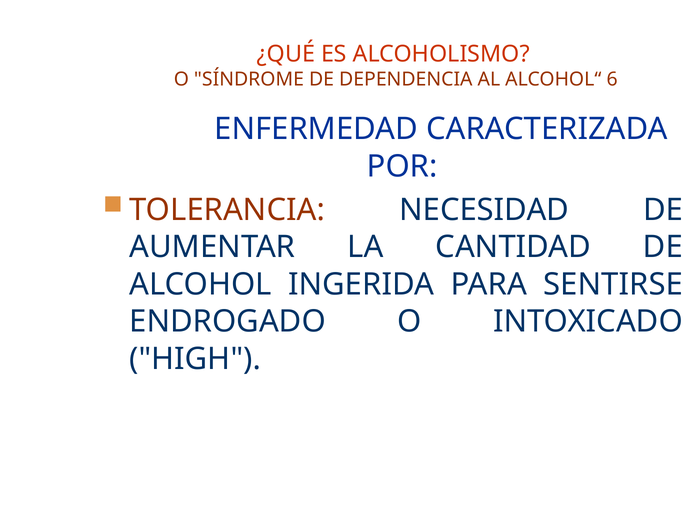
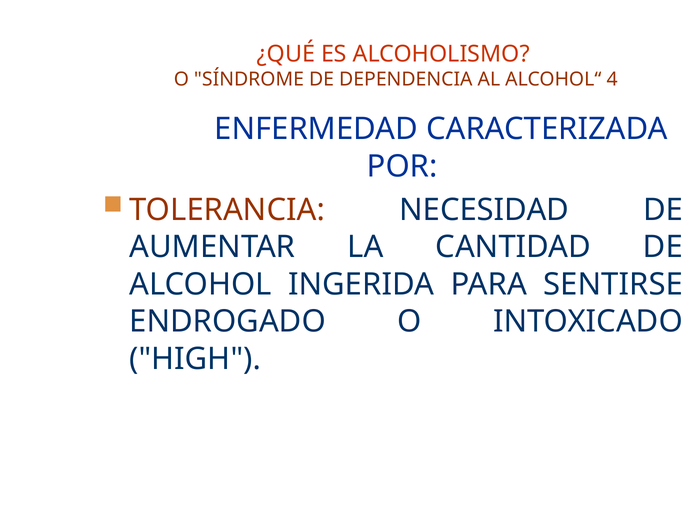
6: 6 -> 4 (612, 79)
